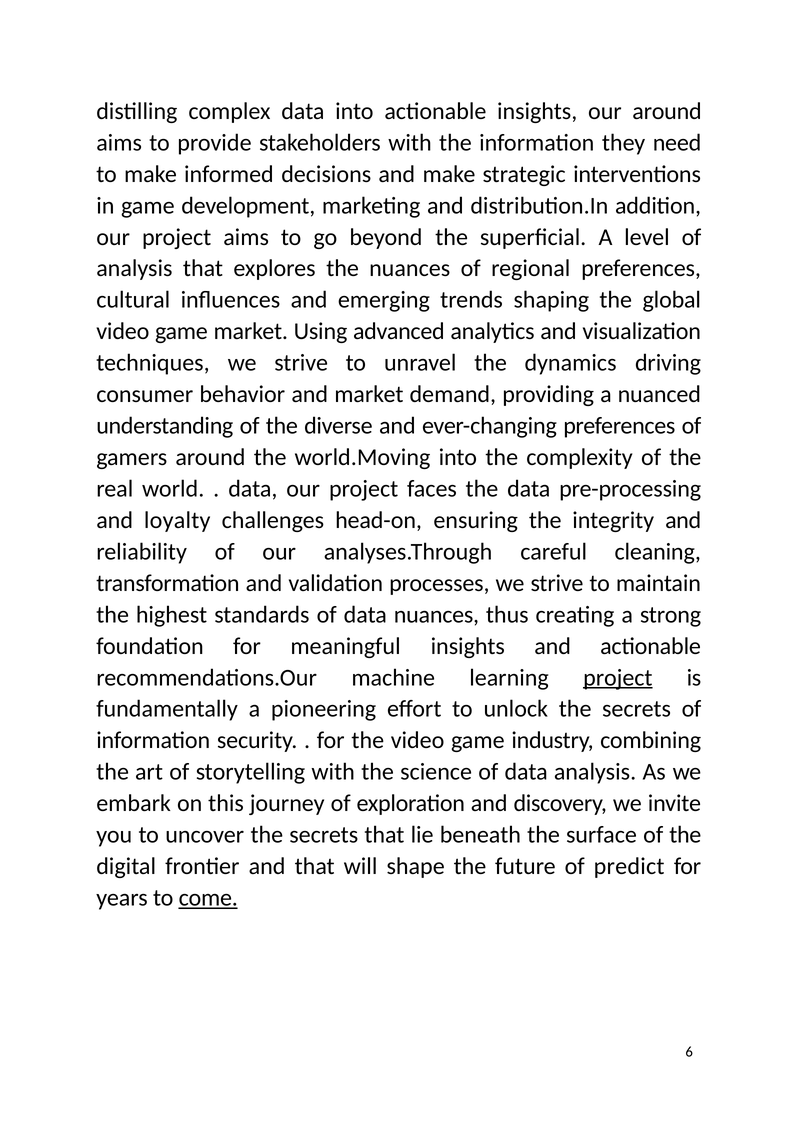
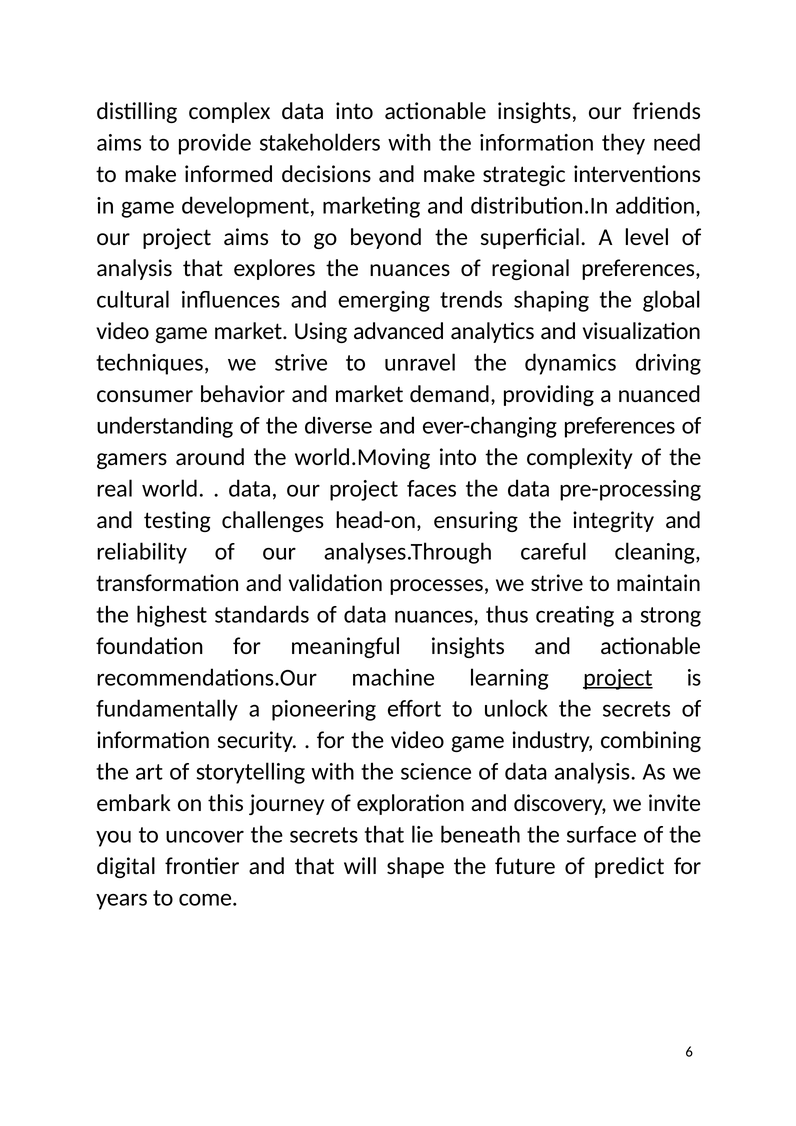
our around: around -> friends (667, 111)
loyalty: loyalty -> testing (177, 520)
come underline: present -> none (208, 898)
